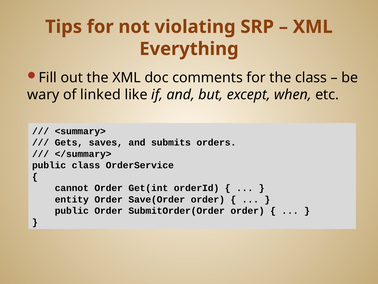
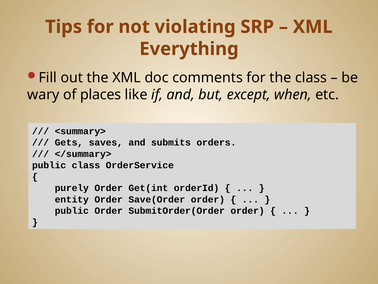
linked: linked -> places (101, 95)
cannot: cannot -> purely (72, 188)
